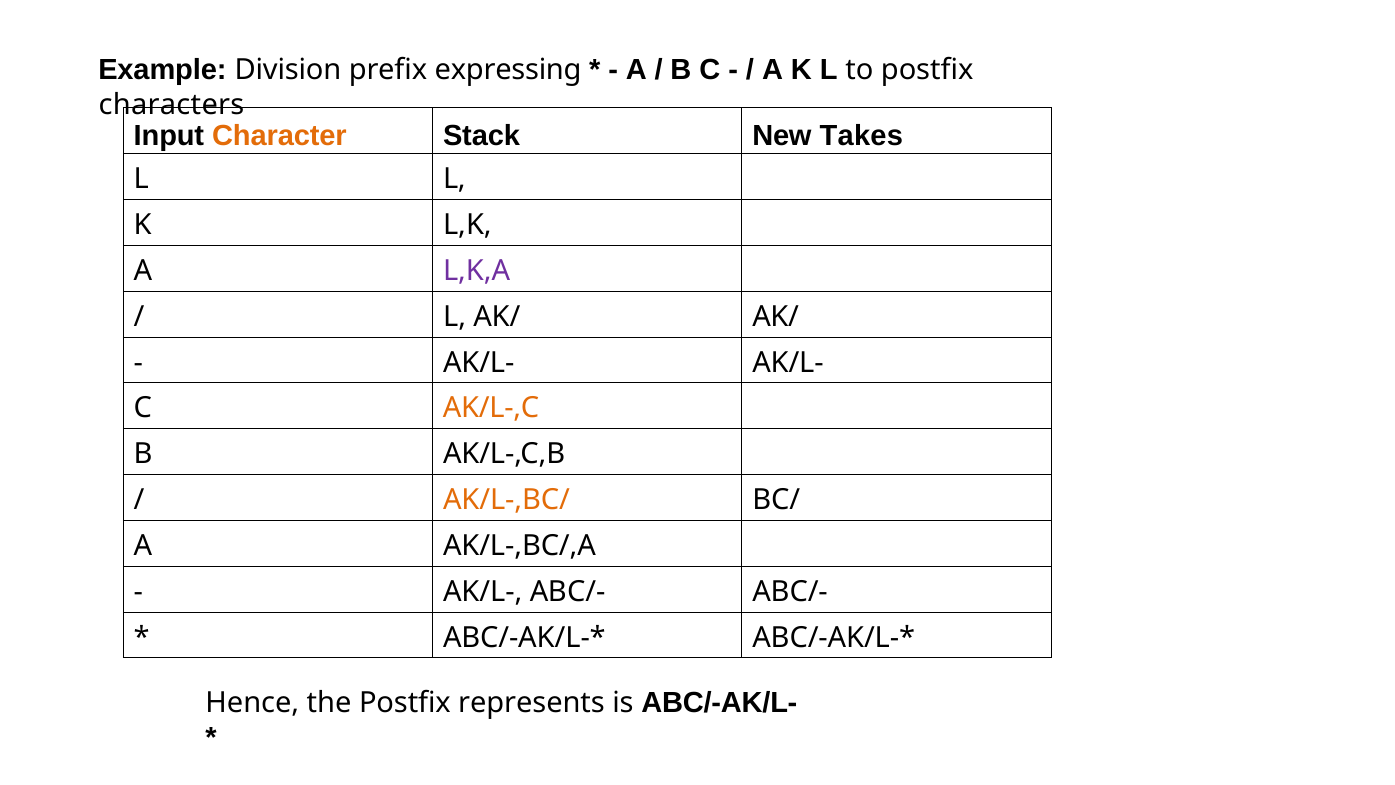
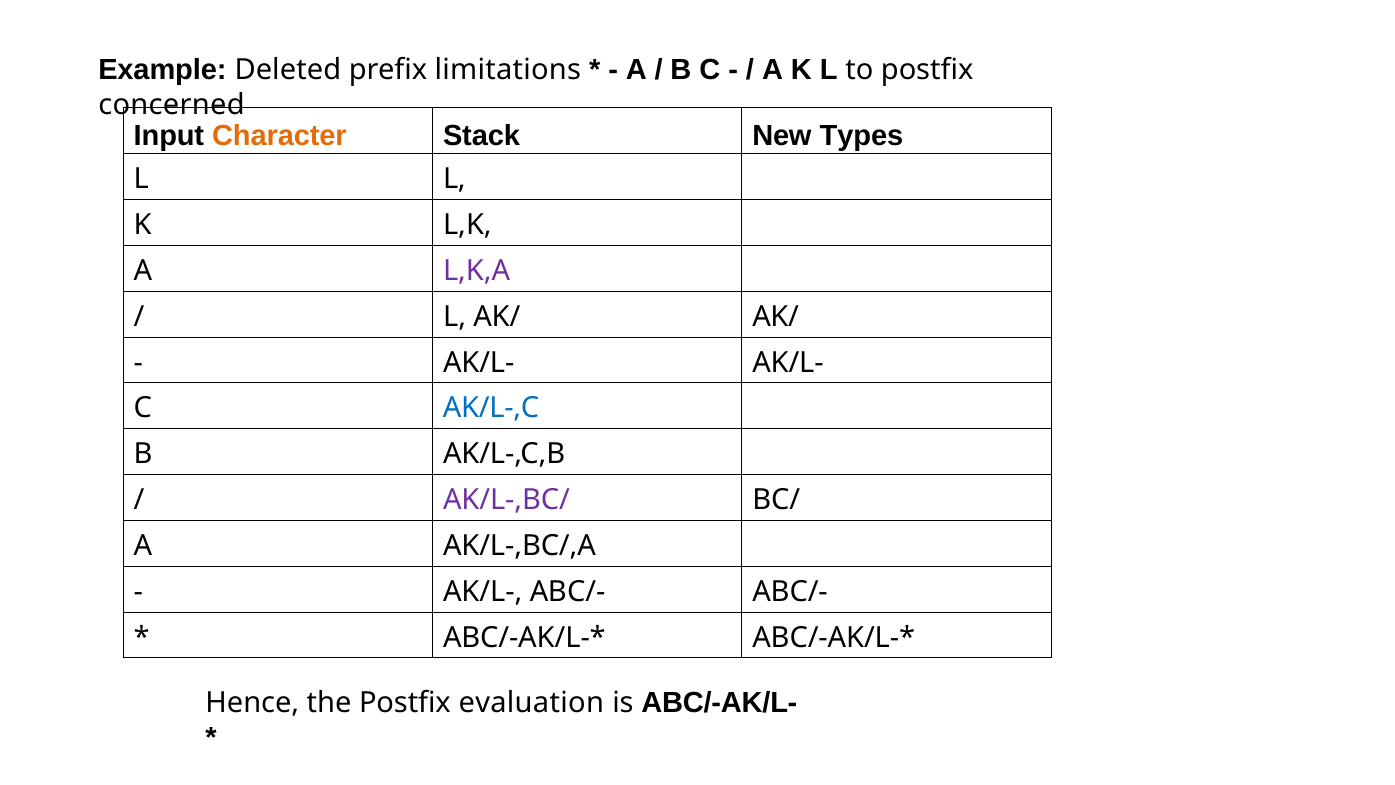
Division: Division -> Deleted (288, 70)
expressing: expressing -> limitations (508, 70)
characters: characters -> concerned (171, 105)
Takes: Takes -> Types (862, 136)
AK/L-,C colour: orange -> blue (491, 408)
AK/L-,BC/ colour: orange -> purple (506, 500)
represents: represents -> evaluation (531, 702)
